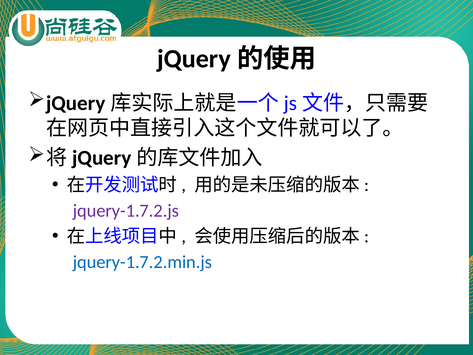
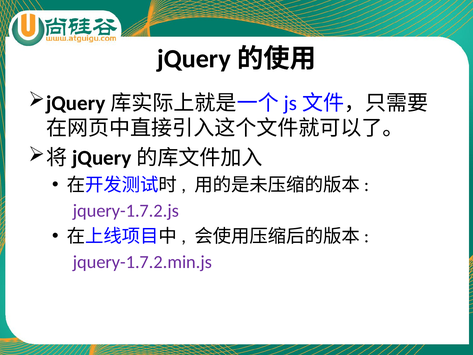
jquery-1.7.2.min.js colour: blue -> purple (142, 262)
